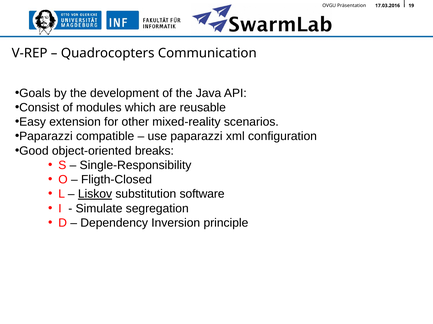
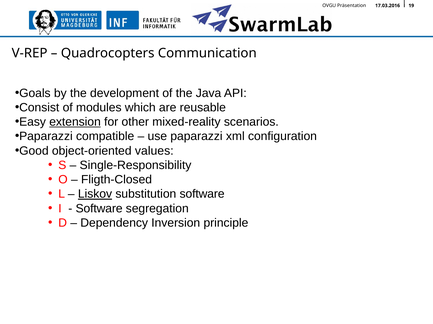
extension underline: none -> present (75, 122)
breaks: breaks -> values (154, 151)
Simulate: Simulate -> Software (99, 209)
